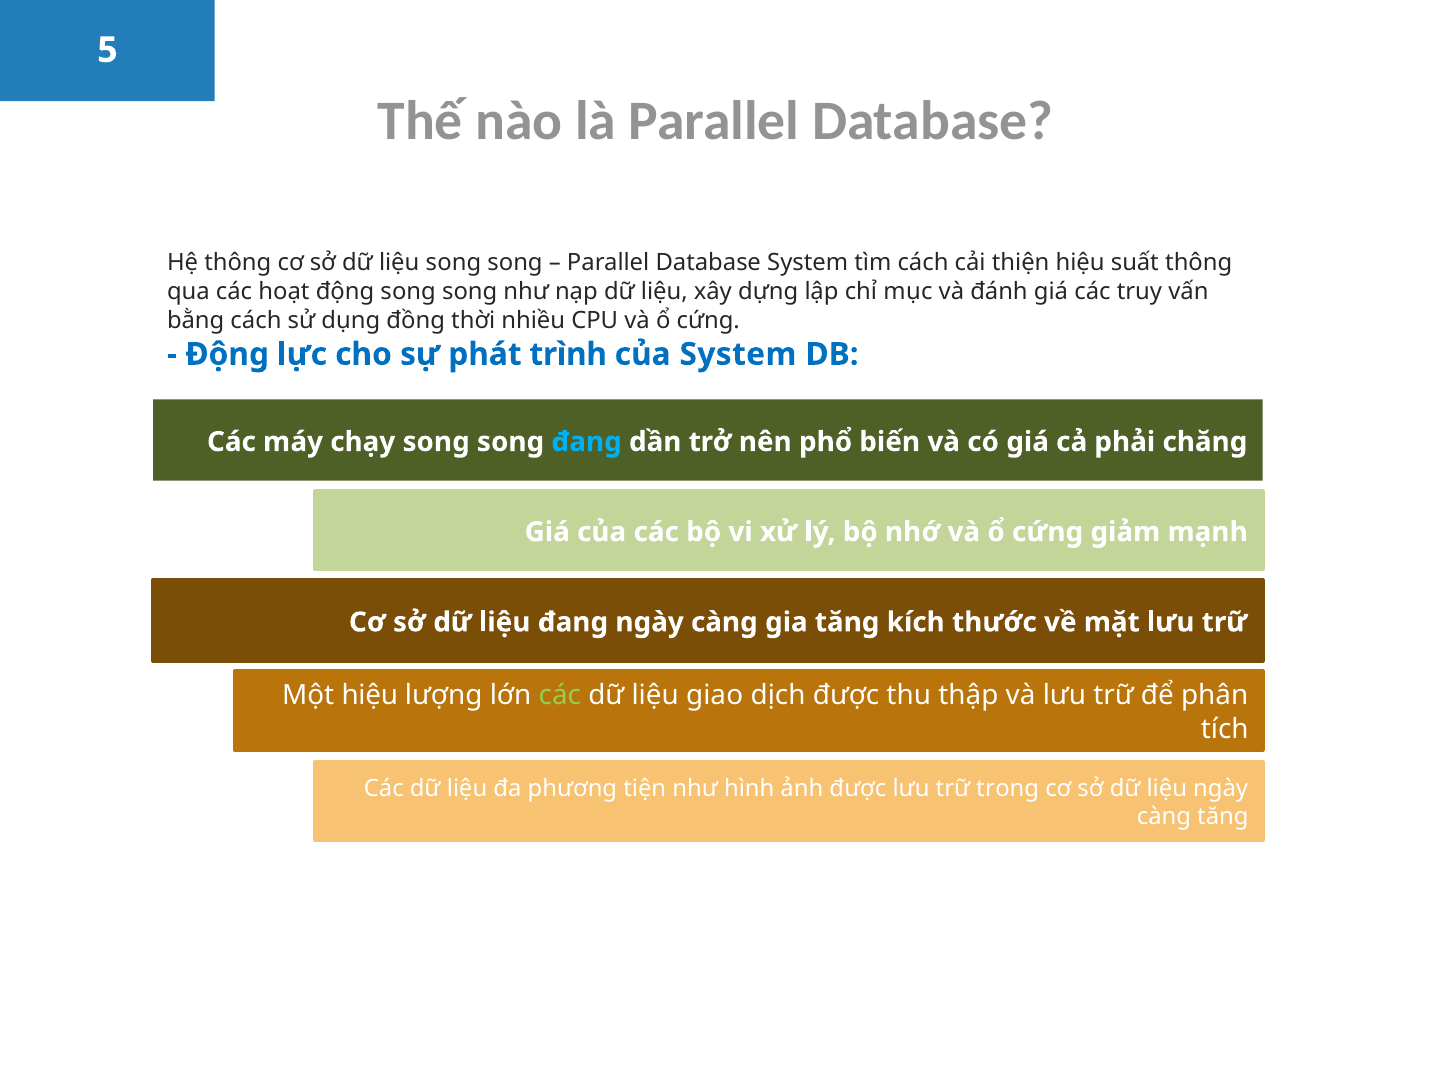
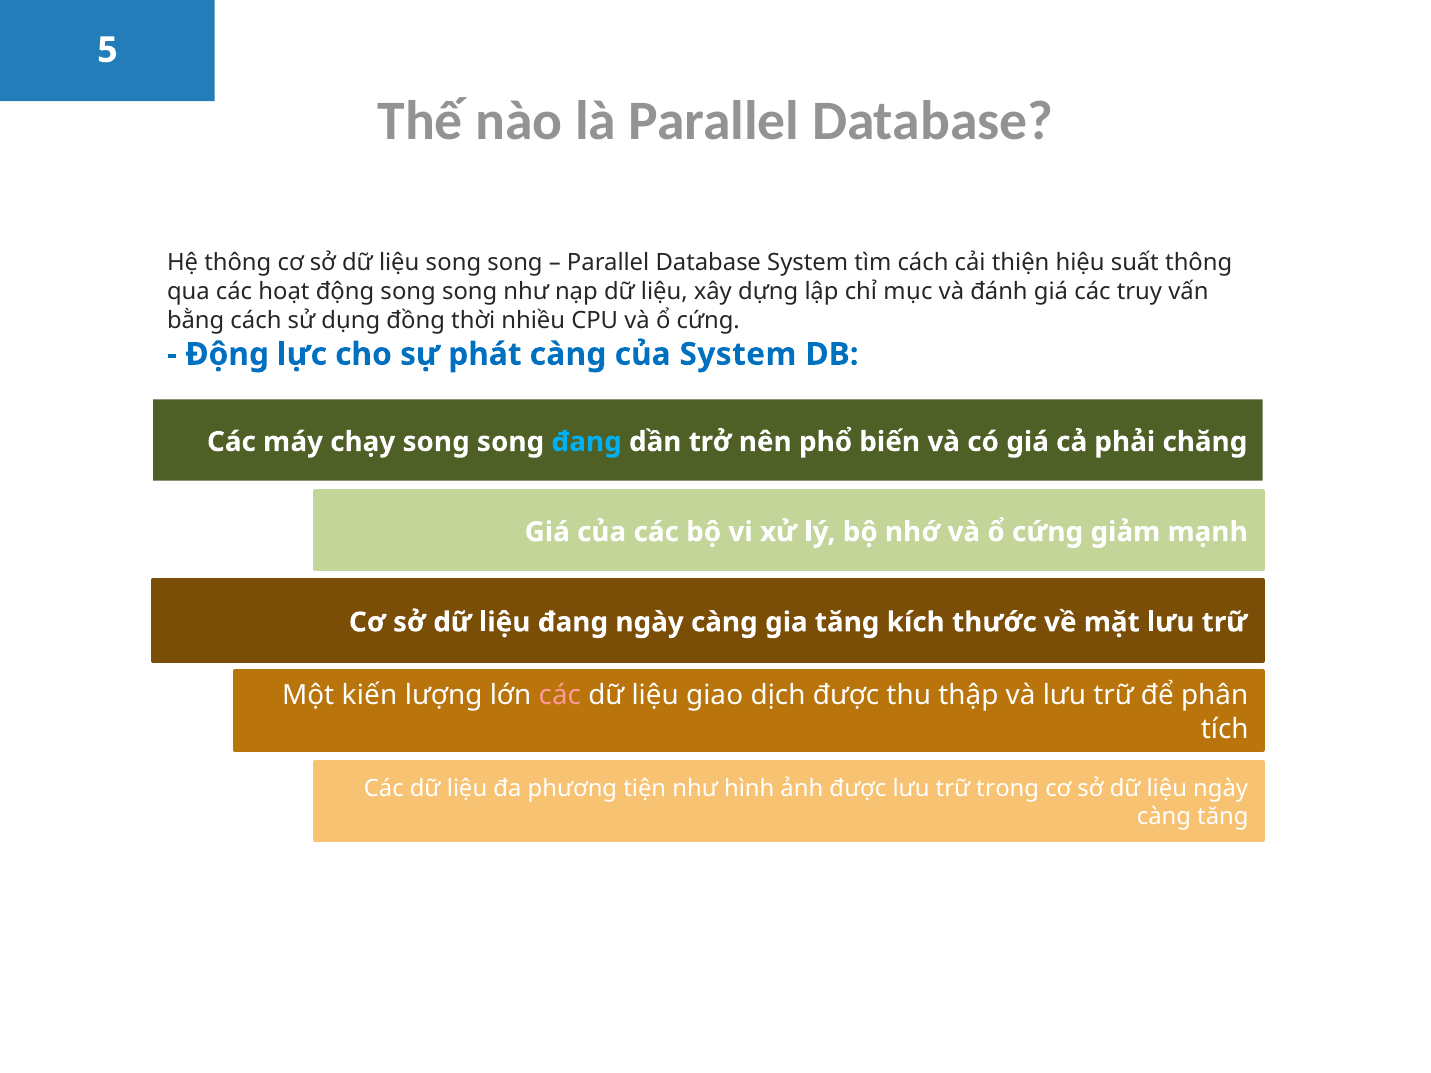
phát trình: trình -> càng (568, 354)
Một hiệu: hiệu -> kiến (370, 696)
các colour: light green -> pink (560, 696)
